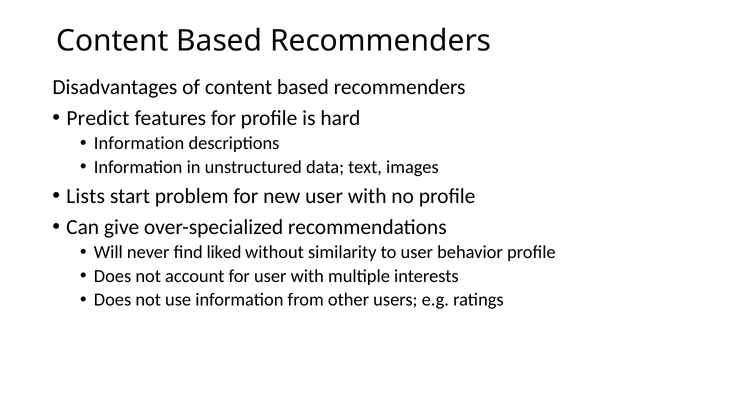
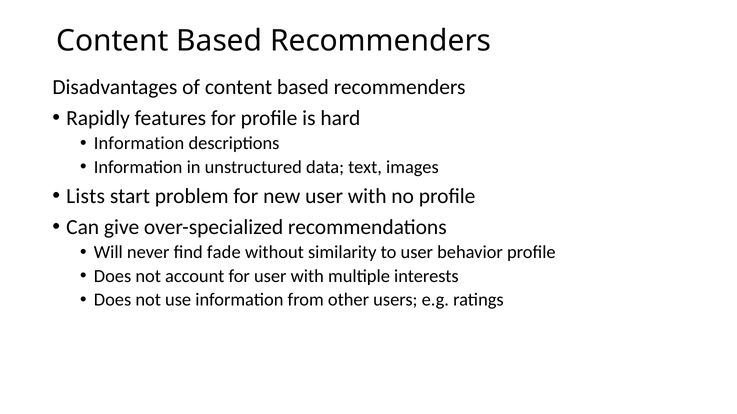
Predict: Predict -> Rapidly (98, 118)
liked: liked -> fade (224, 253)
